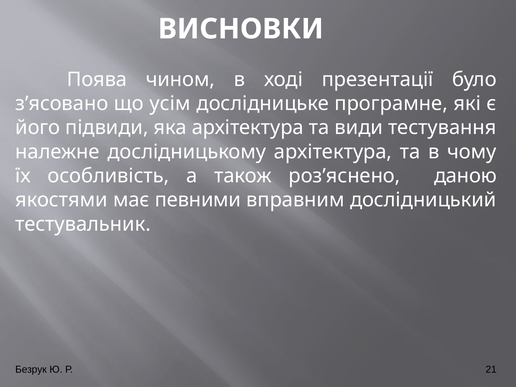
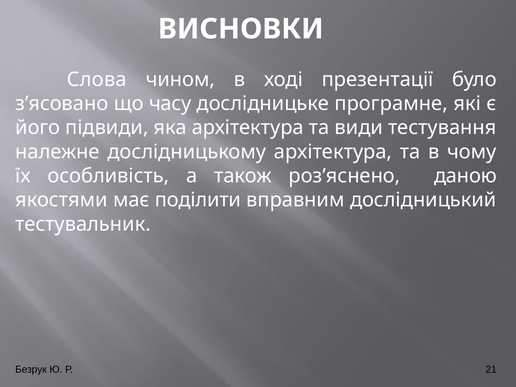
Поява: Поява -> Слова (97, 79)
усім: усім -> часу (170, 104)
певними: певними -> поділити (198, 200)
